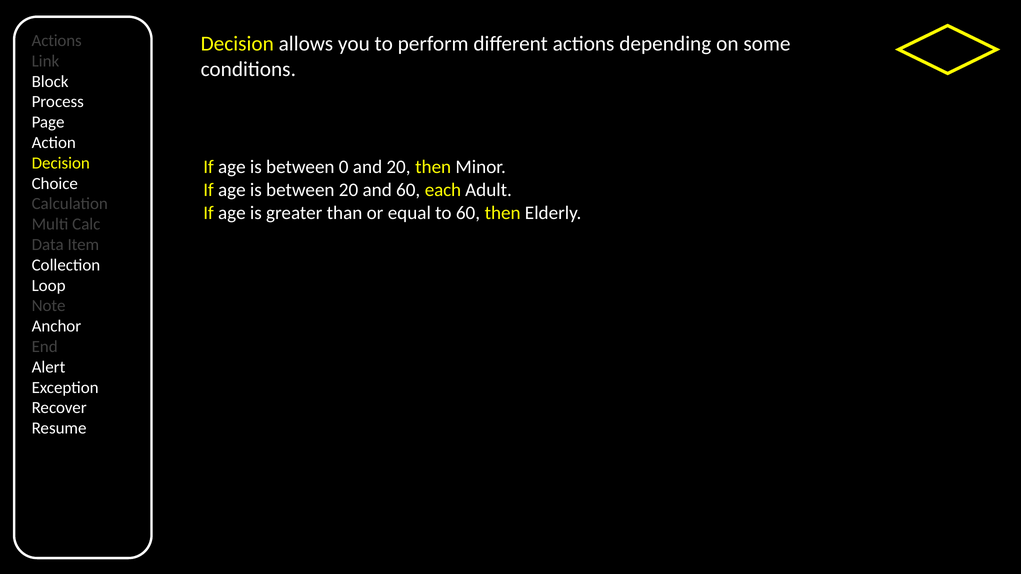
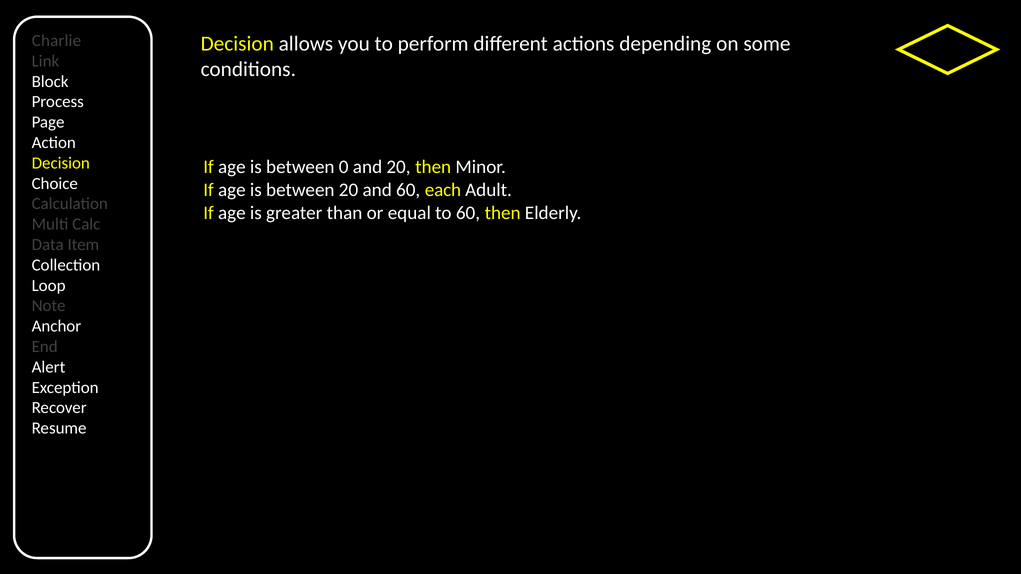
Actions: Actions -> Charlie (56, 41)
